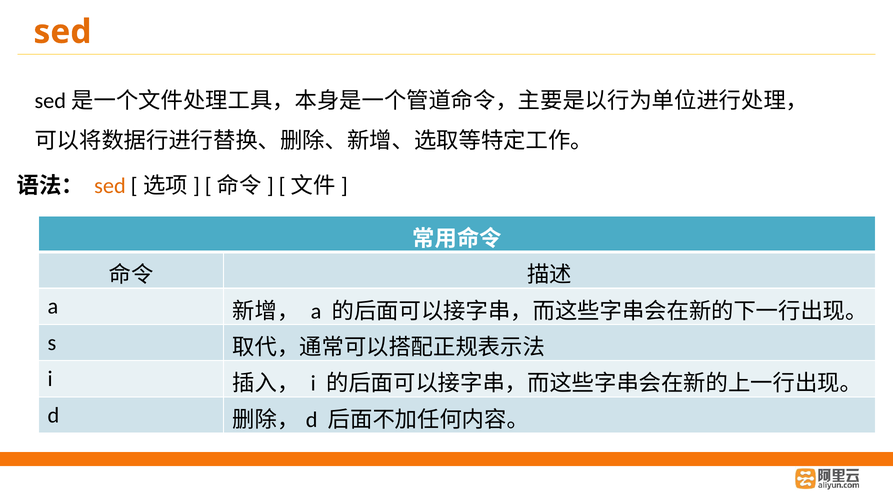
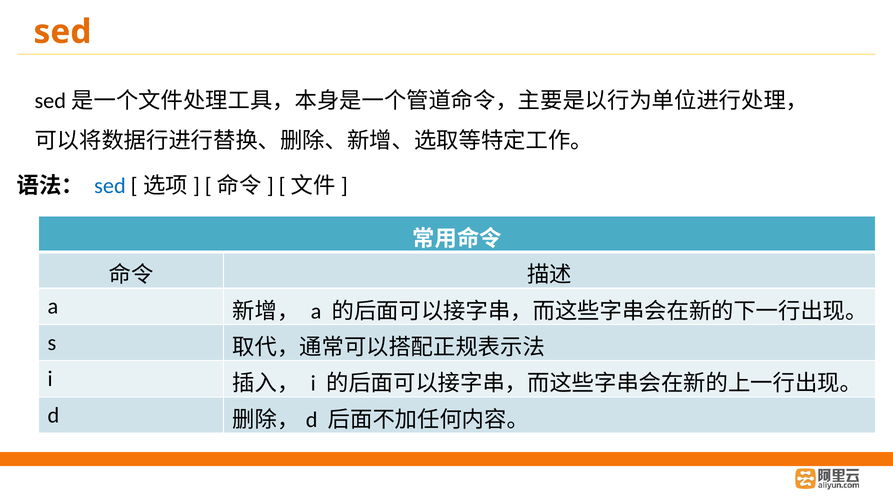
sed colour: orange -> blue (110, 186)
